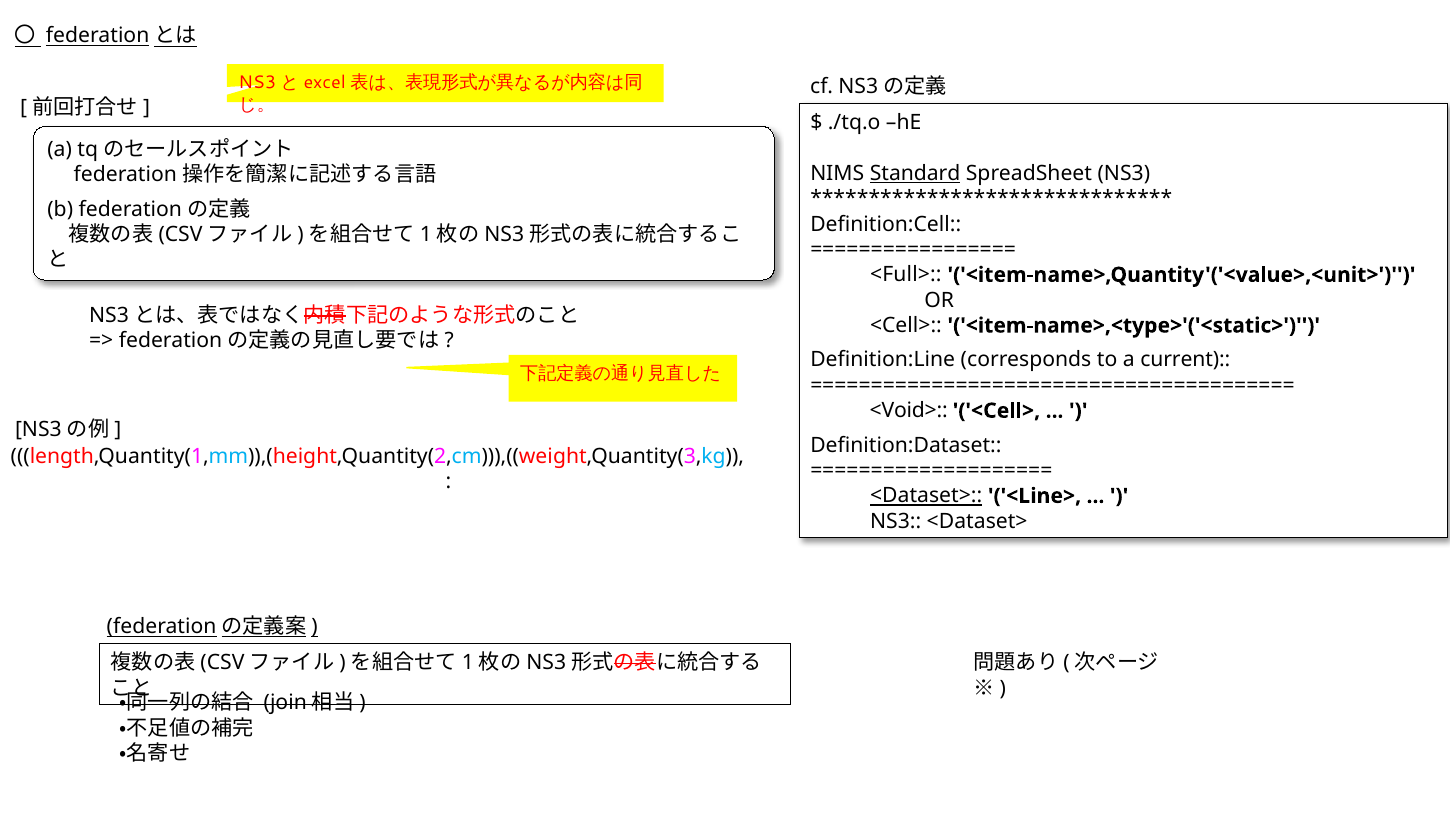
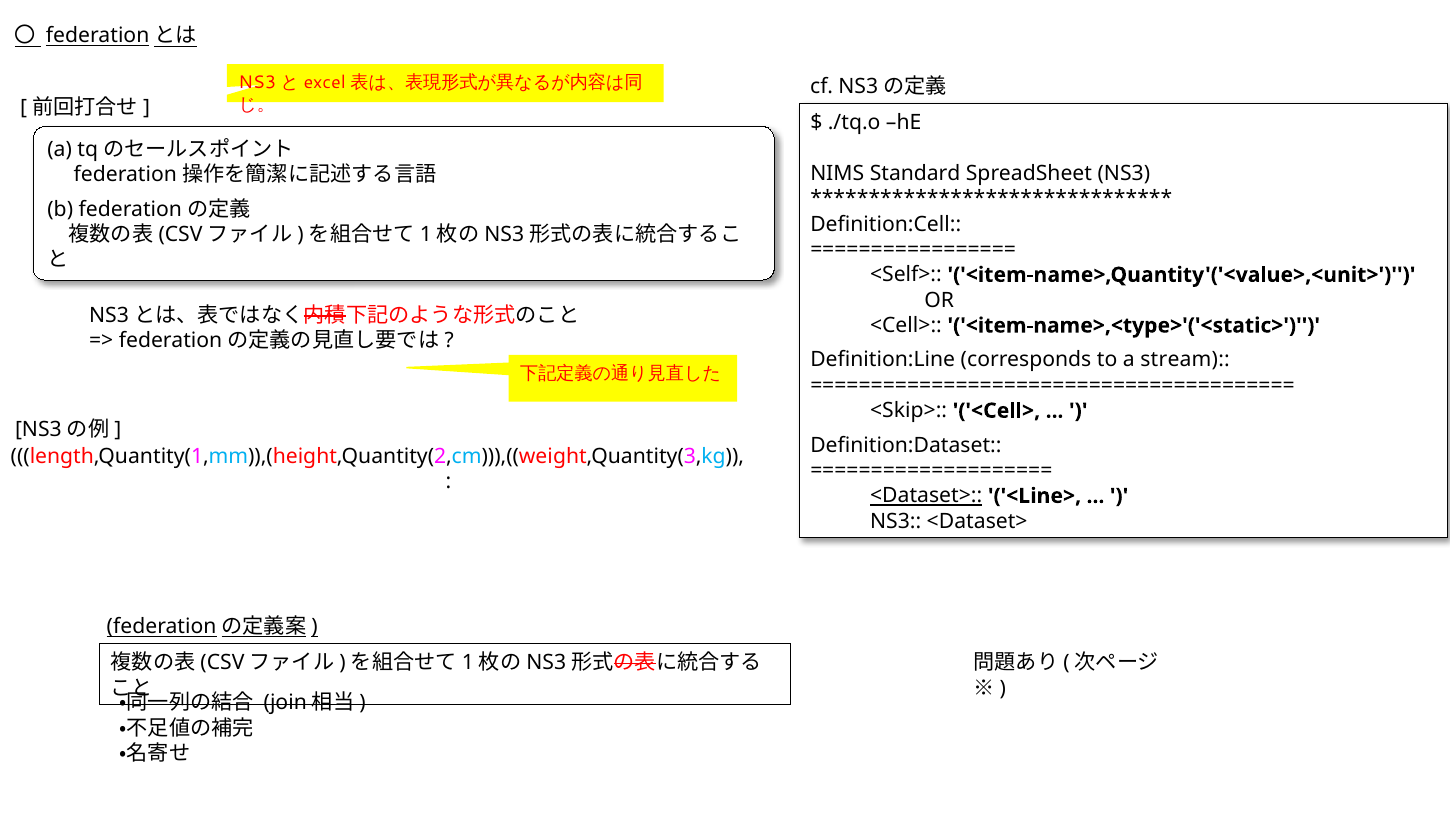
Standard underline: present -> none (915, 173)
<Full>: <Full> -> <Self> (906, 275)
current: current -> stream (1185, 360)
<Void>: <Void> -> <Skip> (909, 411)
